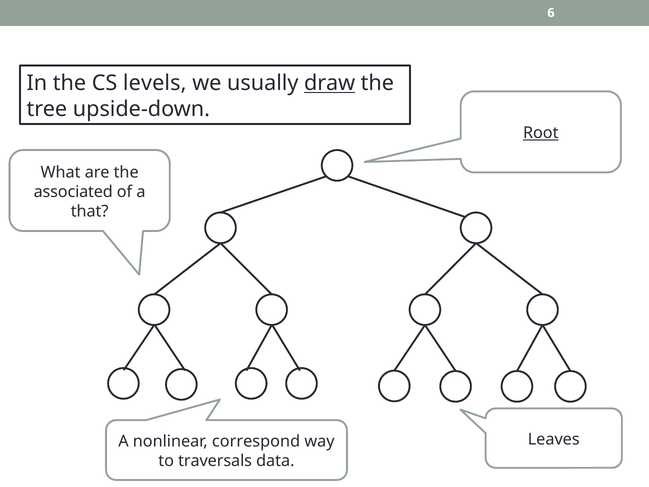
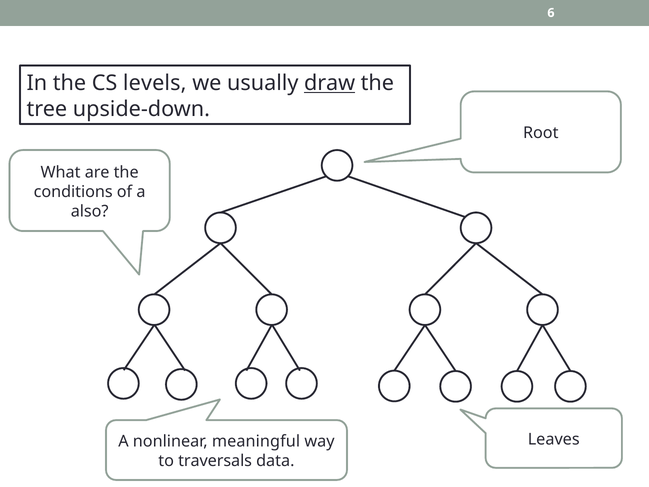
Root underline: present -> none (541, 133)
associated: associated -> conditions (73, 192)
that: that -> also (90, 211)
correspond: correspond -> meaningful (256, 441)
